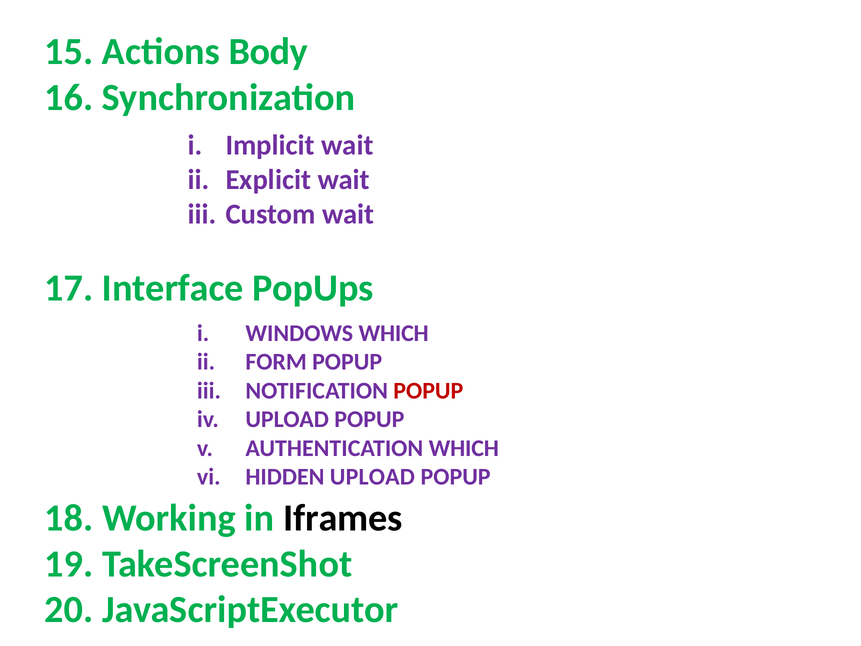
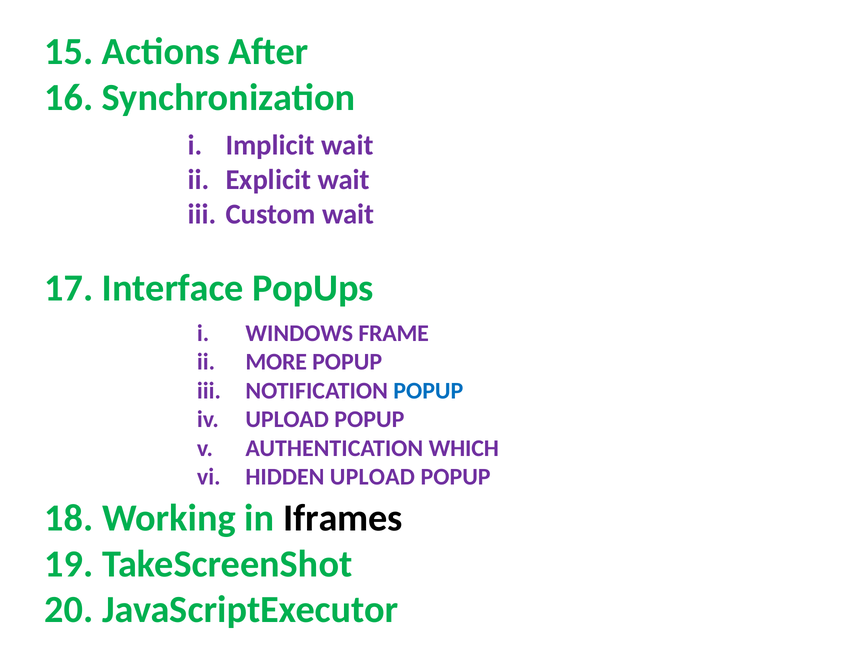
Body: Body -> After (268, 51)
WINDOWS WHICH: WHICH -> FRAME (394, 333)
FORM: FORM -> MORE (276, 362)
POPUP colour: red -> blue (428, 391)
